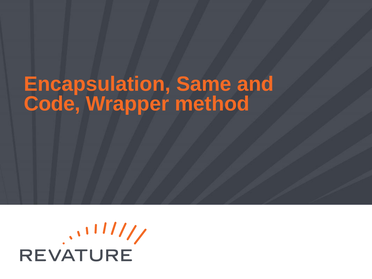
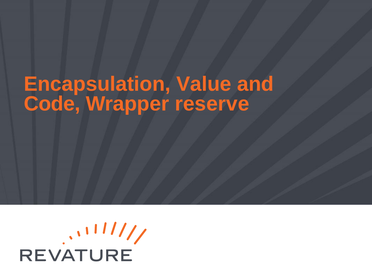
Same: Same -> Value (204, 84)
method: method -> reserve (212, 104)
